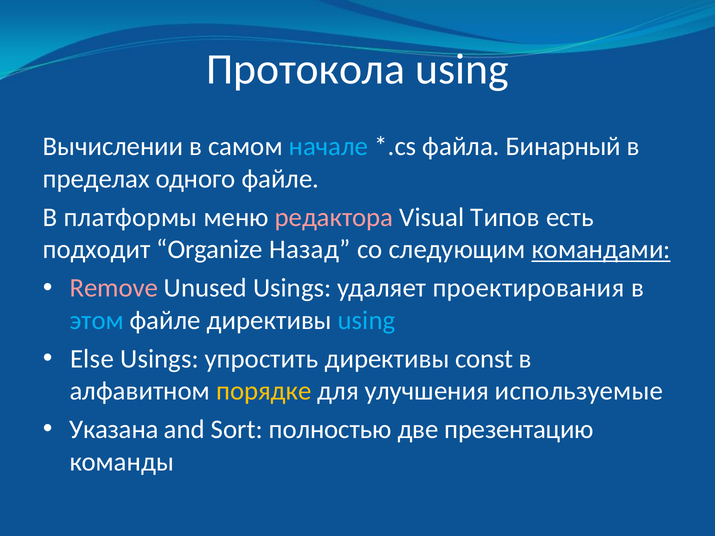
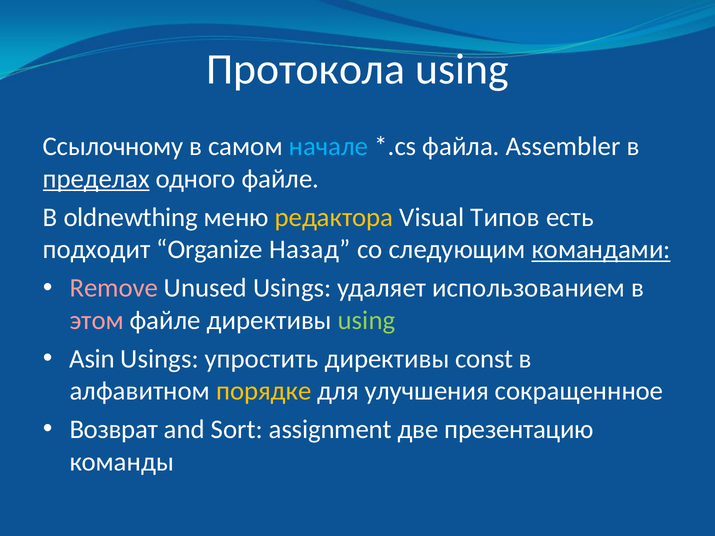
Вычислении: Вычислении -> Ссылочному (113, 147)
Бинарный: Бинарный -> Assembler (563, 147)
пределах underline: none -> present (96, 179)
платформы: платформы -> oldnewthing (131, 217)
редактора colour: pink -> yellow (334, 217)
проектирования: проектирования -> использованием (529, 288)
этом colour: light blue -> pink (97, 320)
using colour: light blue -> light green (367, 320)
Else: Else -> Asin (92, 359)
используемые: используемые -> сокращеннное (579, 391)
Указана: Указана -> Возврат (114, 430)
полностью: полностью -> assignment (330, 430)
